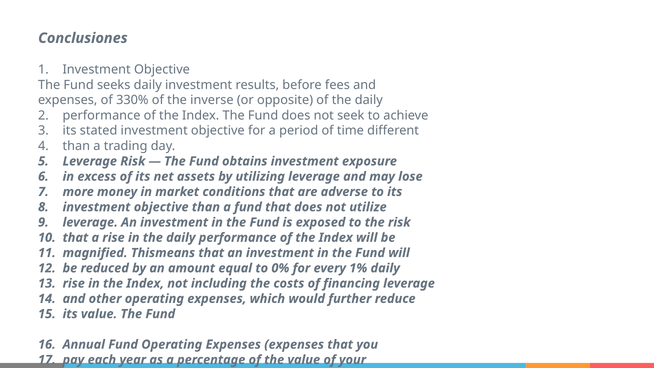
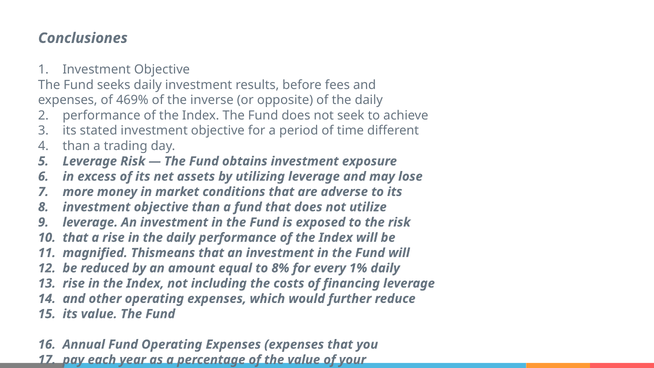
330%: 330% -> 469% (132, 100)
0%: 0% -> 8% (280, 268)
